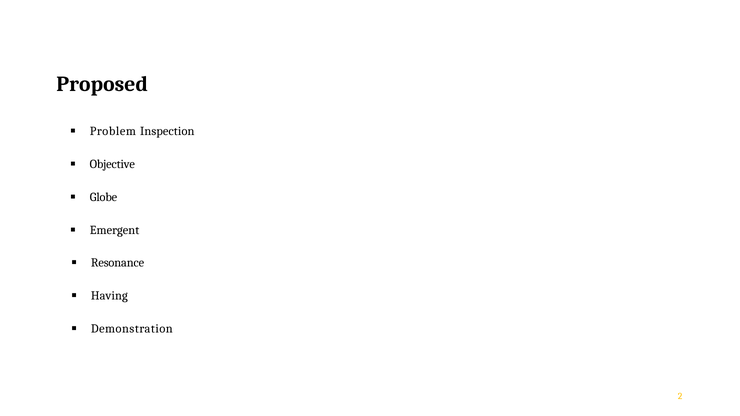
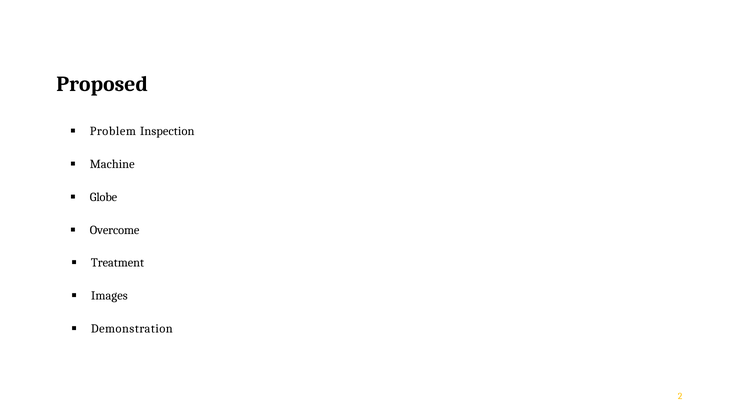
Objective: Objective -> Machine (112, 164)
Emergent: Emergent -> Overcome (115, 230)
Resonance: Resonance -> Treatment (117, 263)
Having: Having -> Images (109, 296)
